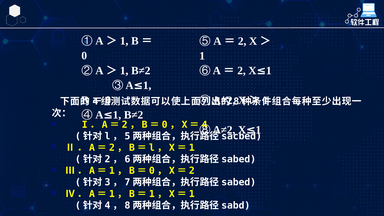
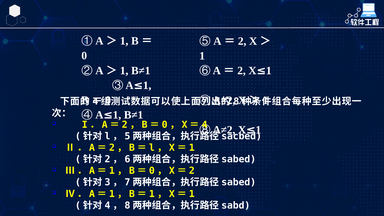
B≠2: B≠2 -> B≠1 (141, 71)
A≤1 B≠2: B≠2 -> B≠1 (134, 115)
